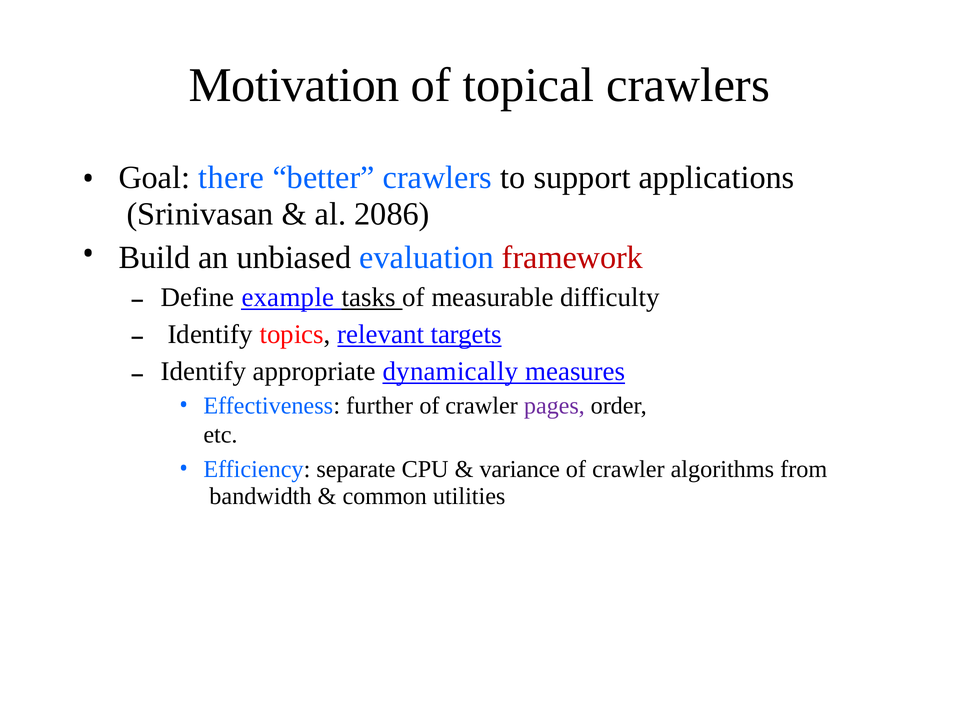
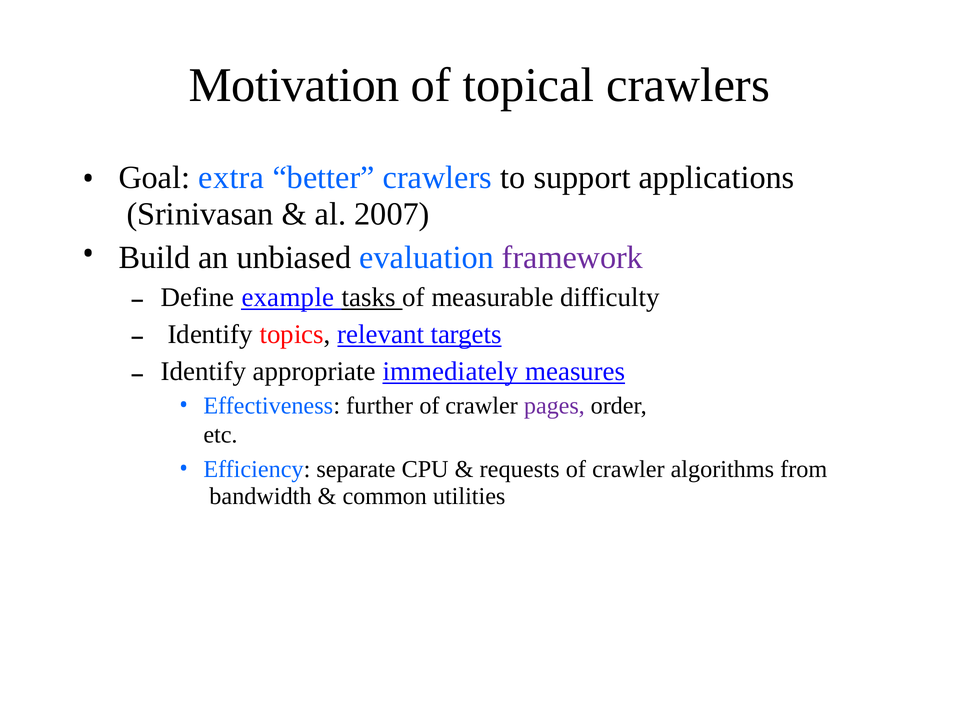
there: there -> extra (231, 178)
2086: 2086 -> 2007 (392, 214)
framework colour: red -> purple (572, 258)
dynamically: dynamically -> immediately (450, 371)
variance: variance -> requests (520, 469)
